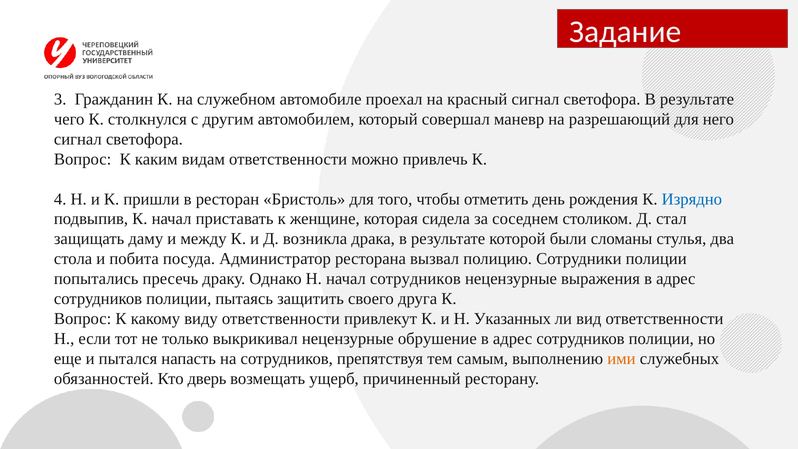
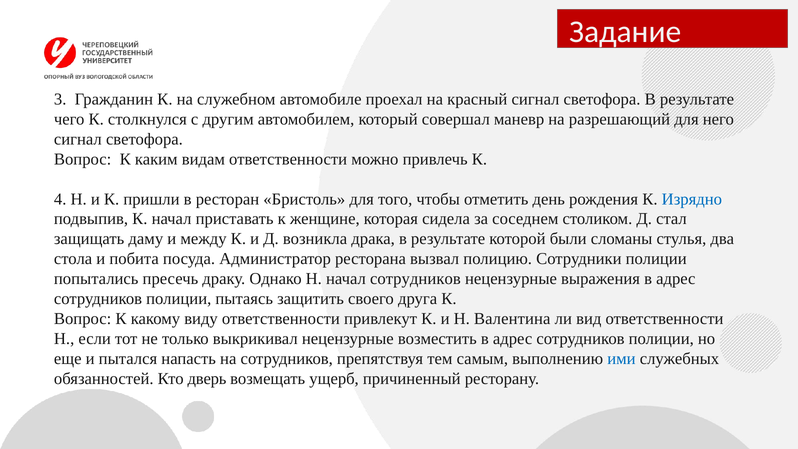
Указанных: Указанных -> Валентина (512, 319)
обрушение: обрушение -> возместить (437, 339)
ими colour: orange -> blue (621, 359)
